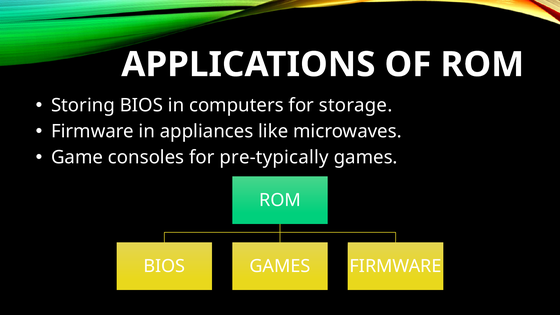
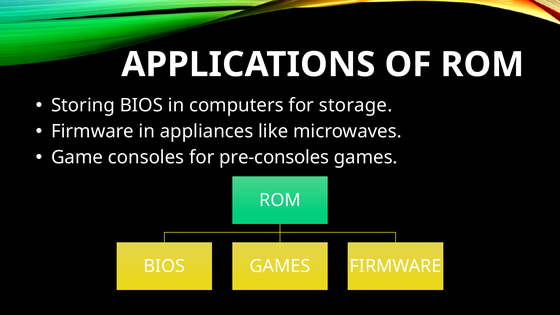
pre-typically: pre-typically -> pre-consoles (274, 157)
